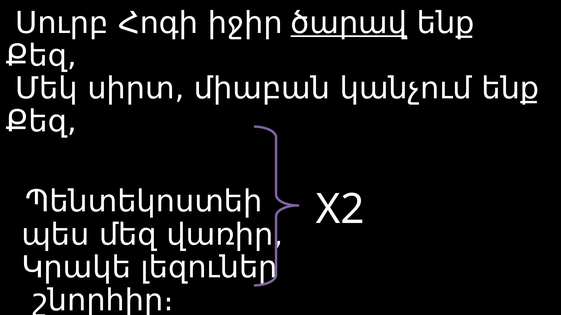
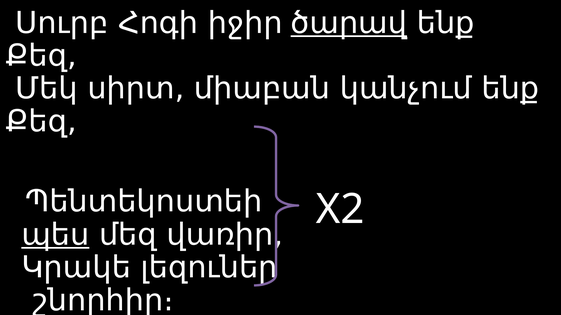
պես underline: none -> present (55, 235)
